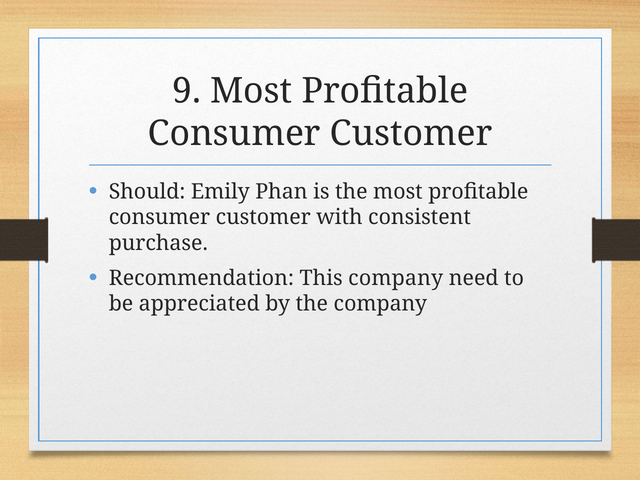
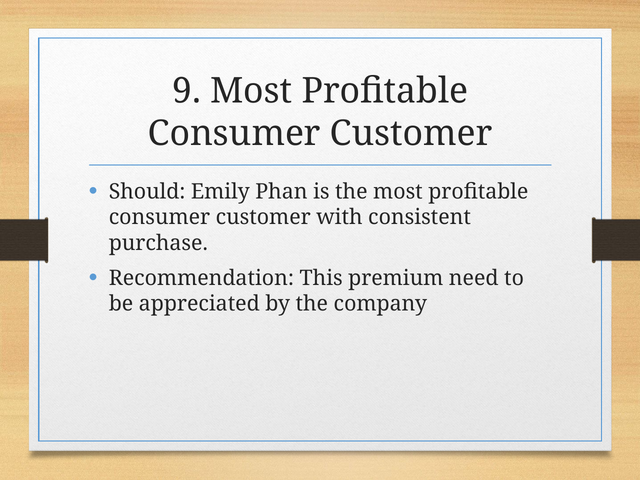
This company: company -> premium (396, 278)
